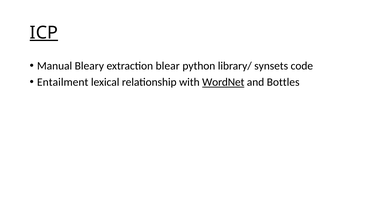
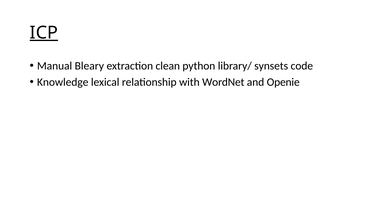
blear: blear -> clean (168, 66)
Entailment: Entailment -> Knowledge (63, 82)
WordNet underline: present -> none (223, 82)
Bottles: Bottles -> Openie (283, 82)
